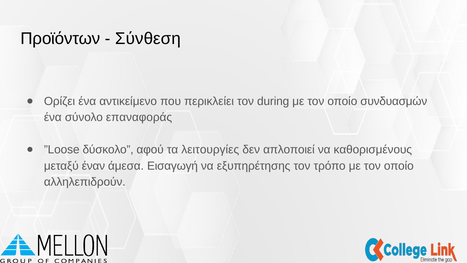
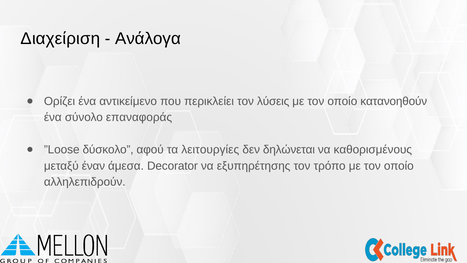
Προϊόντων: Προϊόντων -> Διαχείριση (60, 39)
Σύνθεση: Σύνθεση -> Ανάλογα (148, 39)
during: during -> λύσεις (273, 101)
συνδυασμών: συνδυασμών -> κατανοηθούν (394, 101)
απλοποιεί: απλοποιεί -> δηλώνεται (289, 150)
Εισαγωγή: Εισαγωγή -> Decorator (172, 166)
